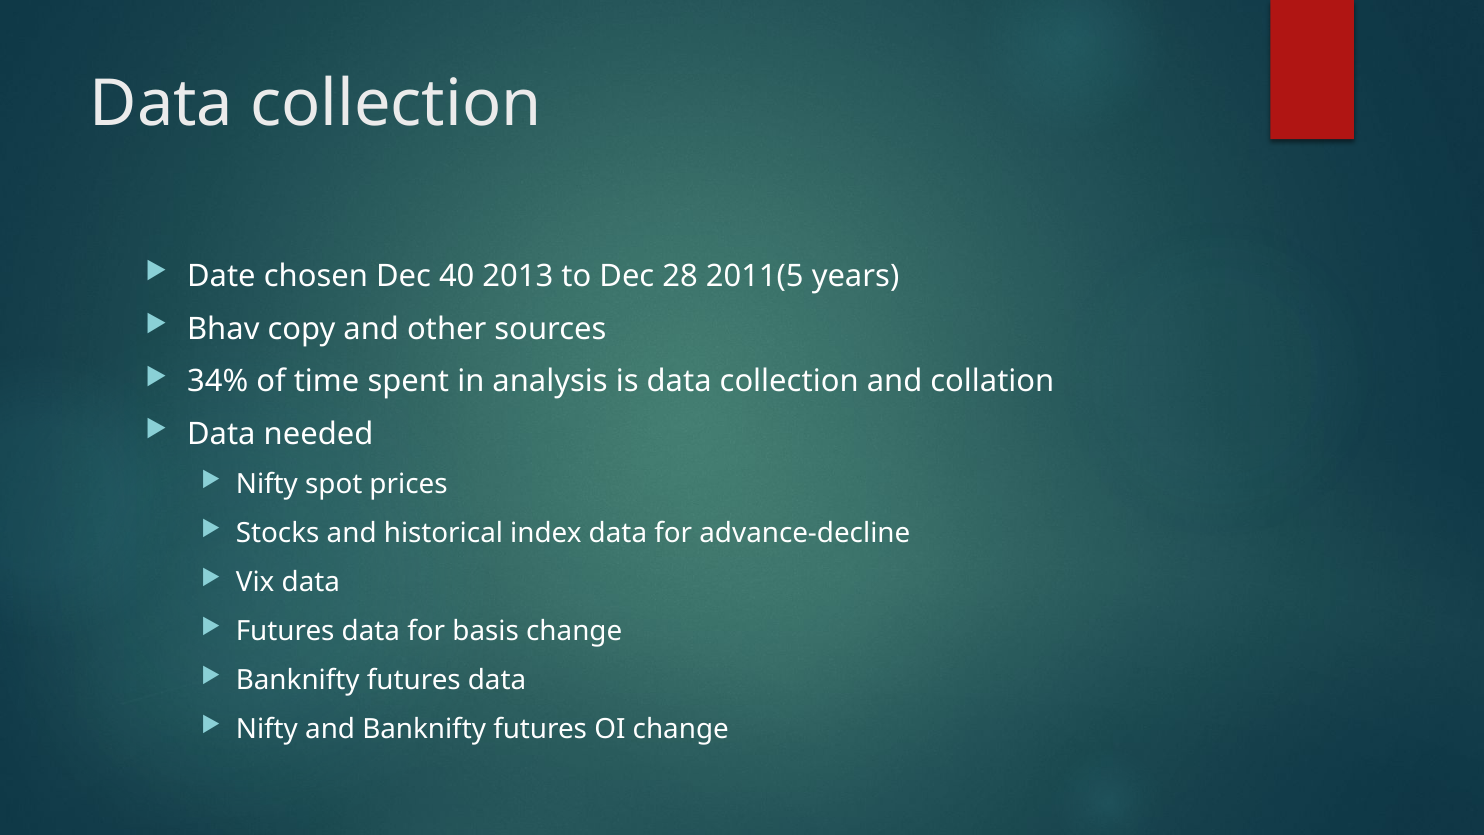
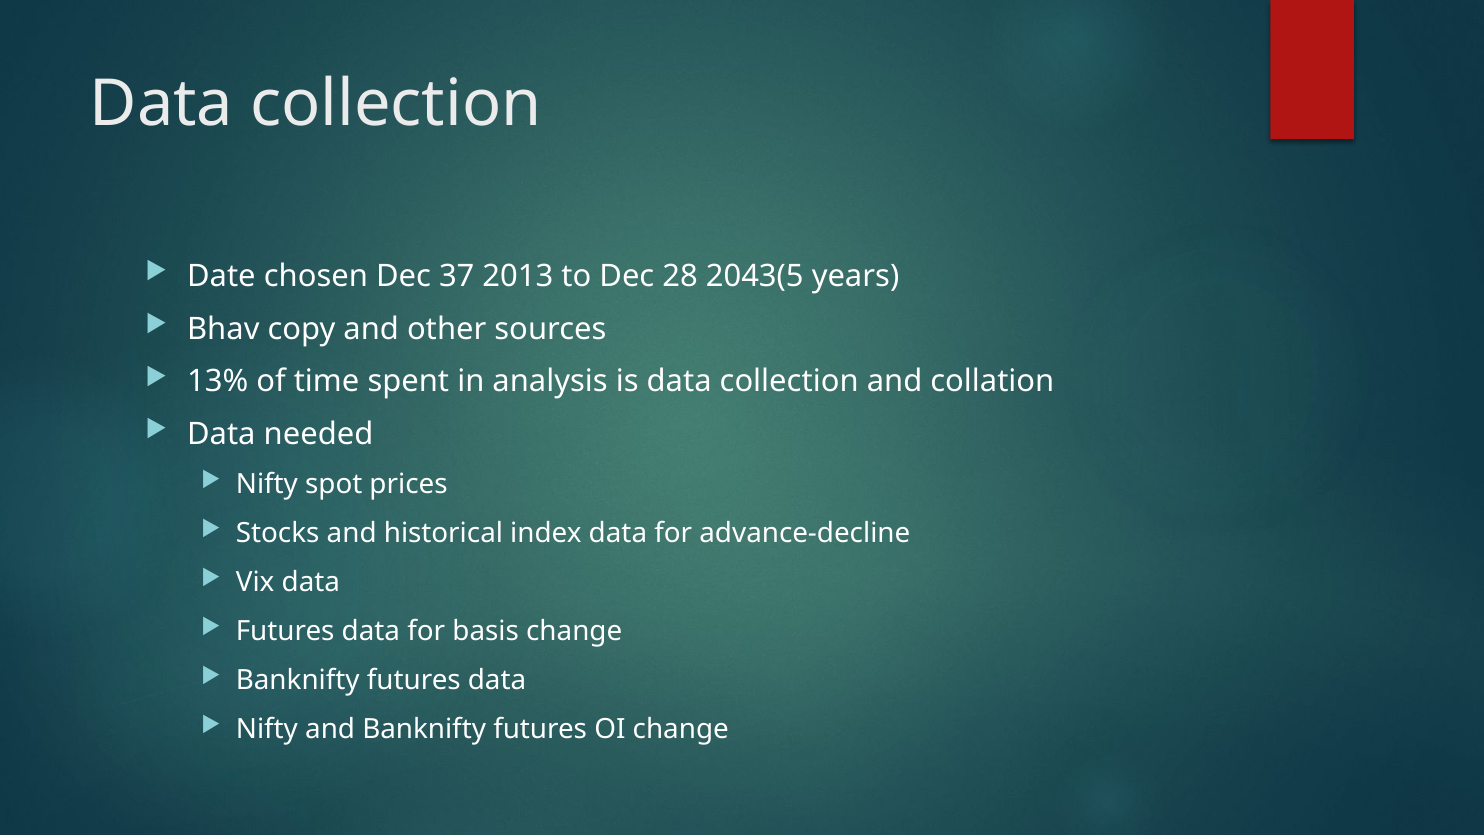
40: 40 -> 37 (457, 276)
2011(5: 2011(5 -> 2043(5 (755, 276)
34%: 34% -> 13% (218, 381)
